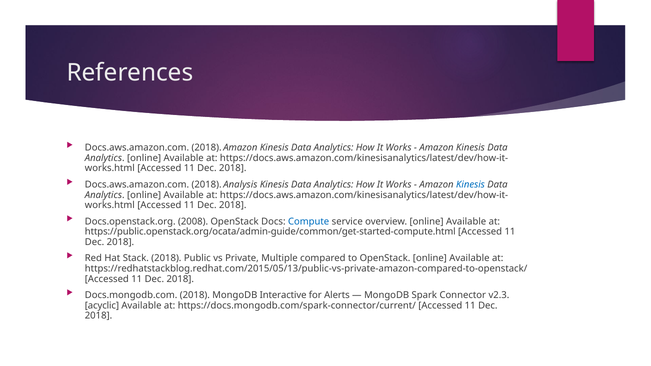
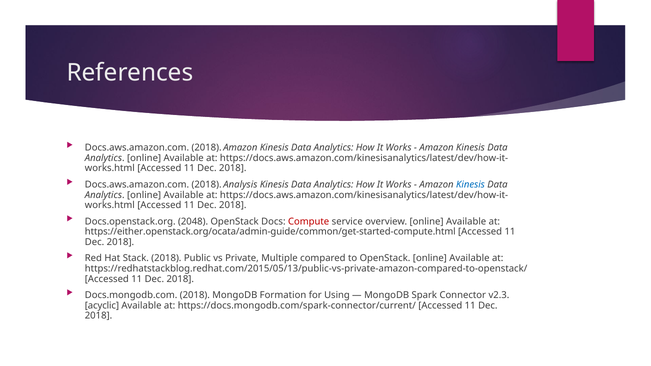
2008: 2008 -> 2048 (193, 222)
Compute colour: blue -> red (309, 222)
https://public.openstack.org/ocata/admin-guide/common/get-started-compute.html: https://public.openstack.org/ocata/admin-guide/common/get-started-compute.html -> https://either.openstack.org/ocata/admin-guide/common/get-started-compute.html (270, 232)
Interactive: Interactive -> Formation (283, 295)
Alerts: Alerts -> Using (337, 295)
